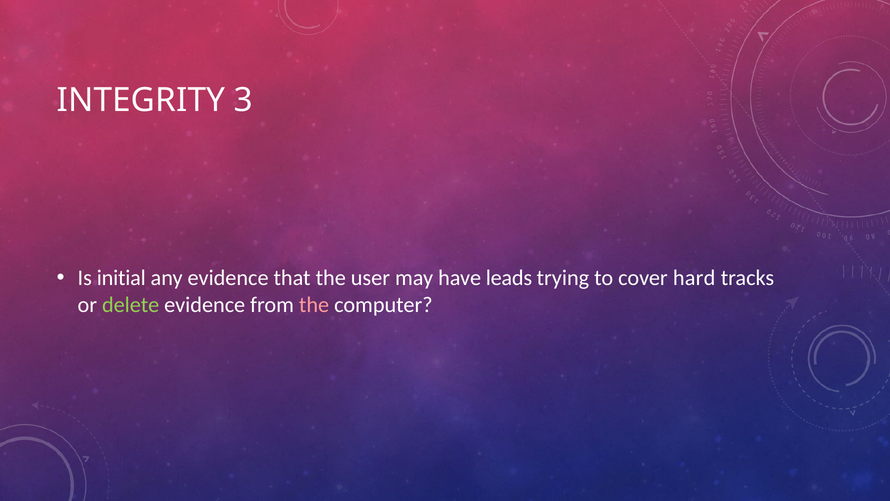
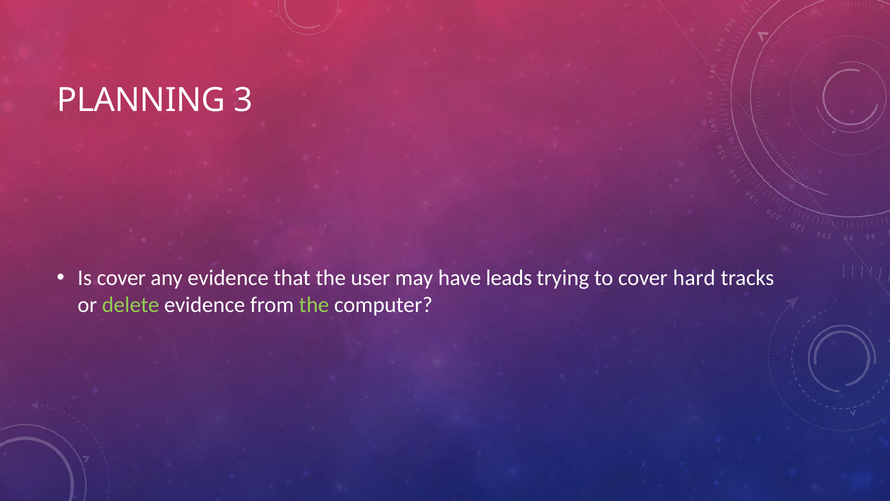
INTEGRITY: INTEGRITY -> PLANNING (141, 100)
Is initial: initial -> cover (121, 278)
the colour: pink -> light green (314, 304)
